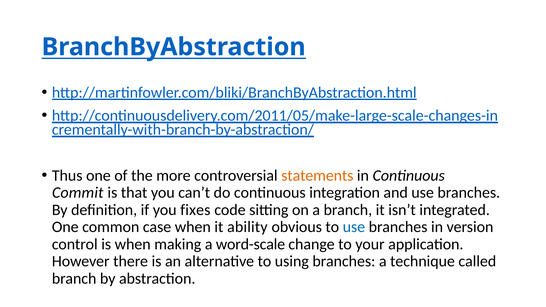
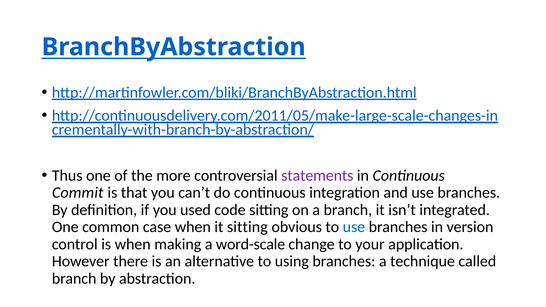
statements colour: orange -> purple (317, 176)
fixes: fixes -> used (195, 210)
it ability: ability -> sitting (247, 227)
